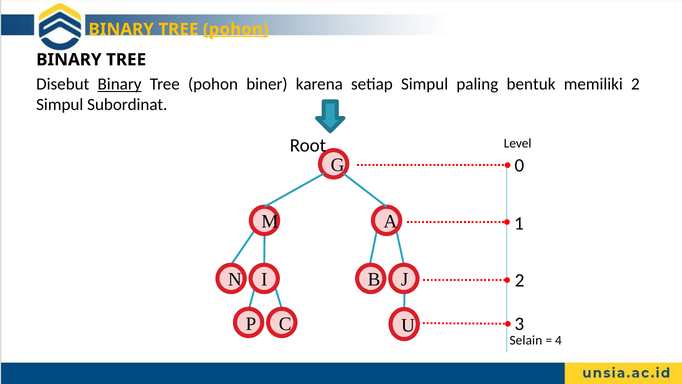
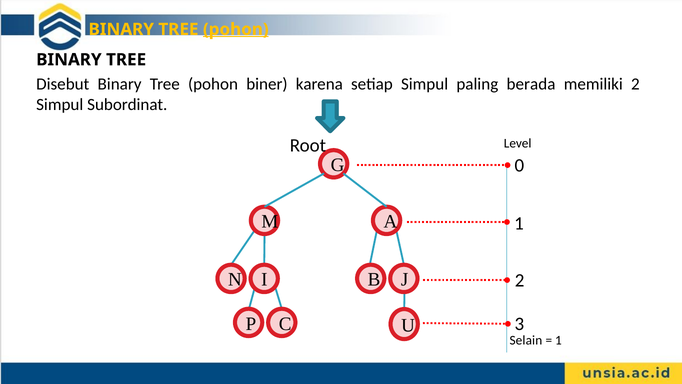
Binary underline: present -> none (120, 84)
bentuk: bentuk -> berada (531, 84)
4: 4 -> 1 (558, 340)
